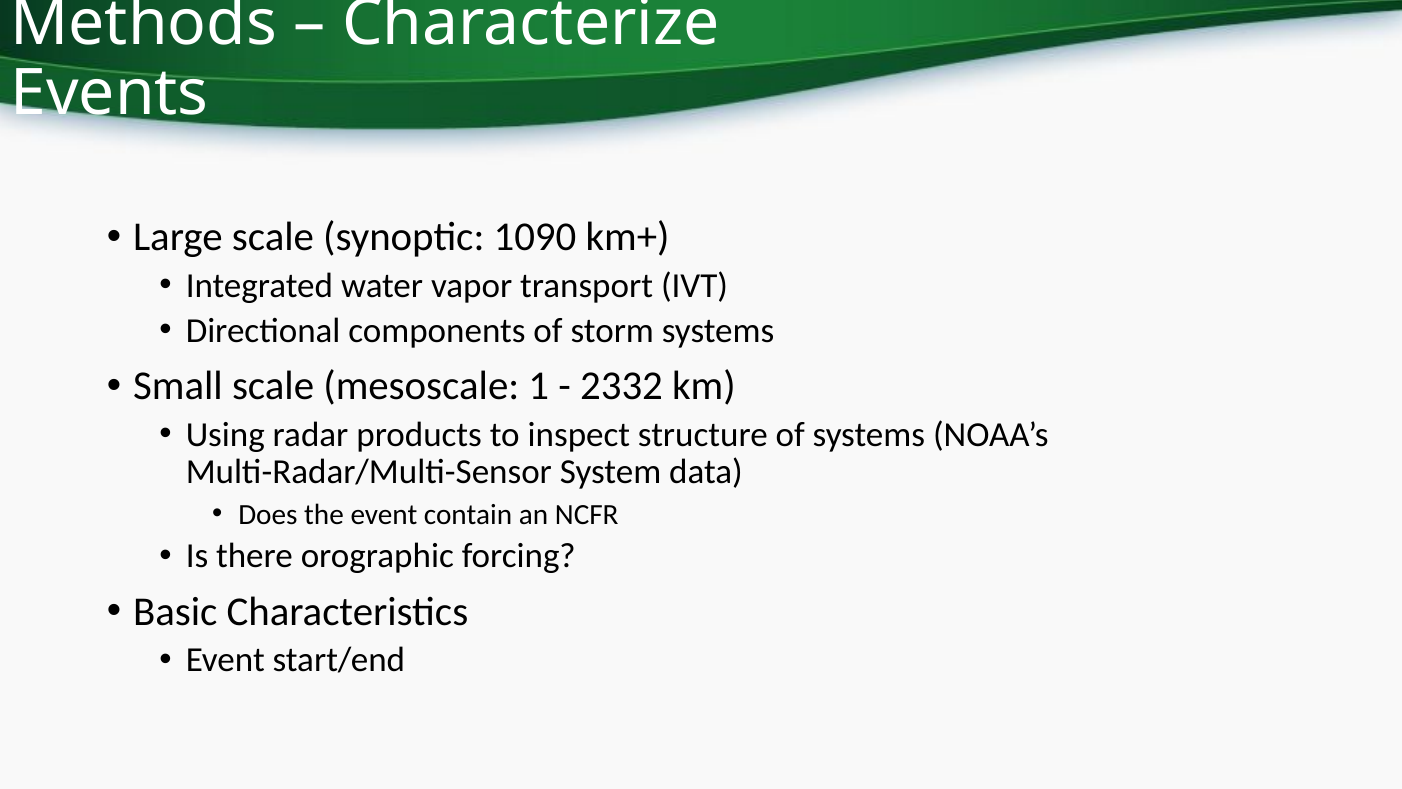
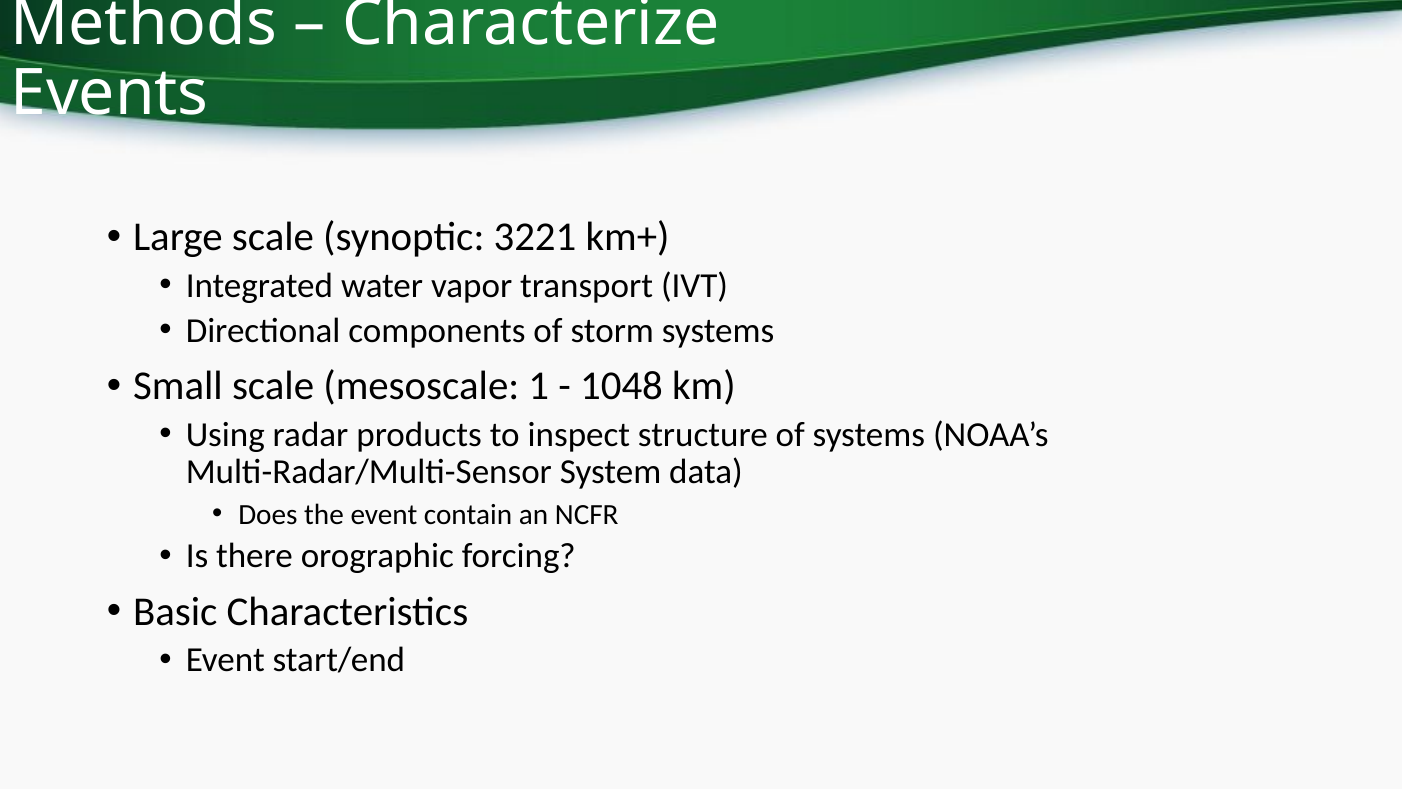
1090: 1090 -> 3221 (535, 237)
2332: 2332 -> 1048 (622, 386)
